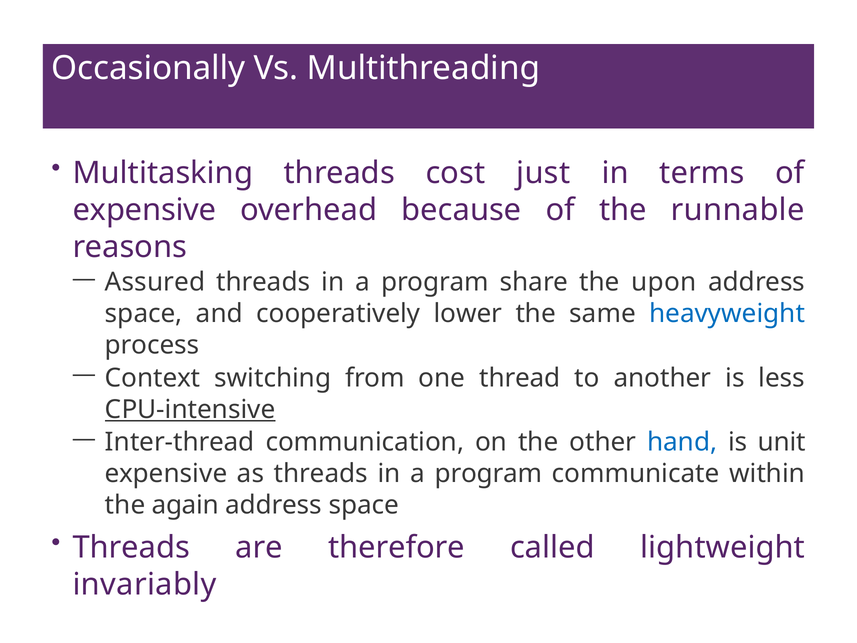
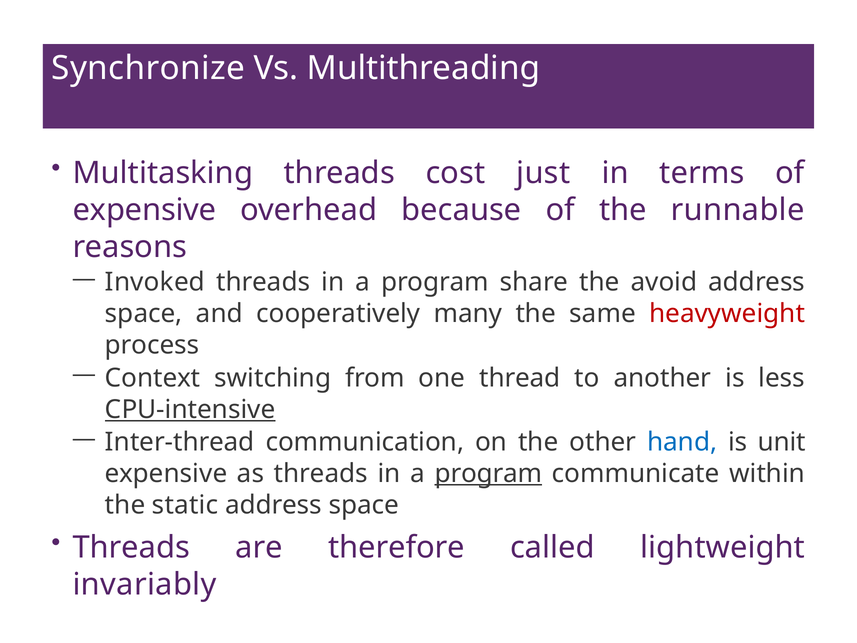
Occasionally: Occasionally -> Synchronize (148, 68)
Assured: Assured -> Invoked (155, 282)
upon: upon -> avoid (664, 282)
lower: lower -> many (468, 314)
heavyweight colour: blue -> red (727, 314)
program underline: none -> present (488, 473)
again: again -> static (185, 505)
